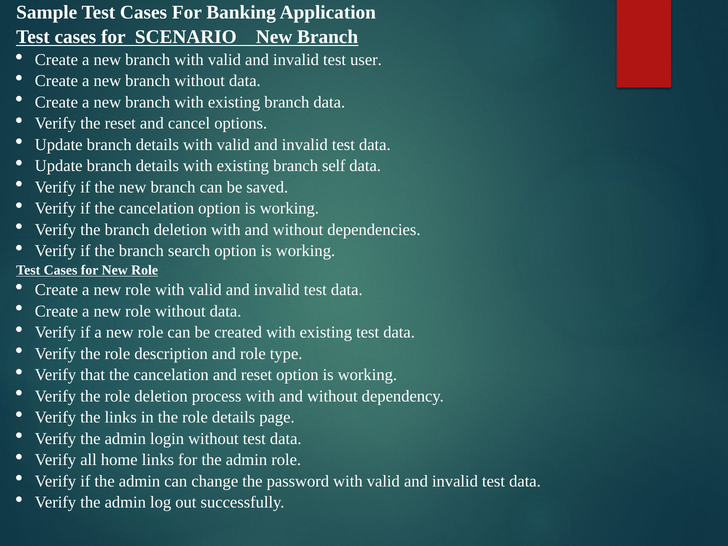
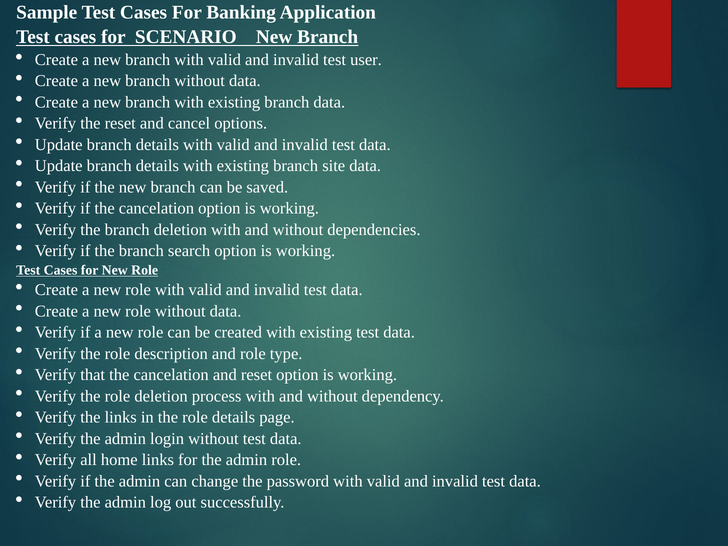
self: self -> site (334, 166)
